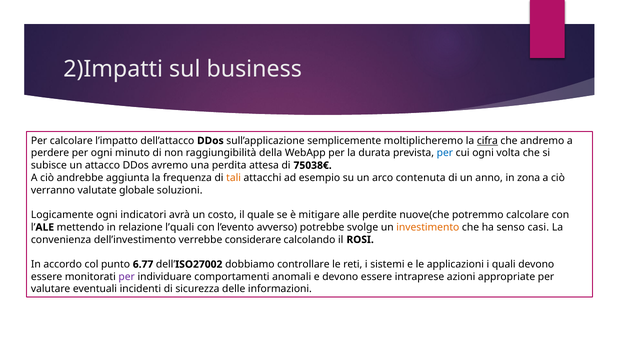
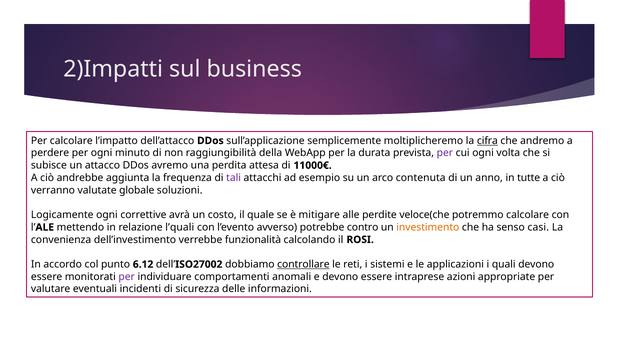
per colour: blue -> purple (445, 153)
75038€: 75038€ -> 11000€ (313, 165)
tali colour: orange -> purple (234, 178)
zona: zona -> tutte (529, 178)
indicatori: indicatori -> correttive (143, 215)
nuove(che: nuove(che -> veloce(che (424, 215)
svolge: svolge -> contro (363, 227)
considerare: considerare -> funzionalità (253, 240)
6.77: 6.77 -> 6.12 (143, 264)
controllare underline: none -> present (303, 264)
